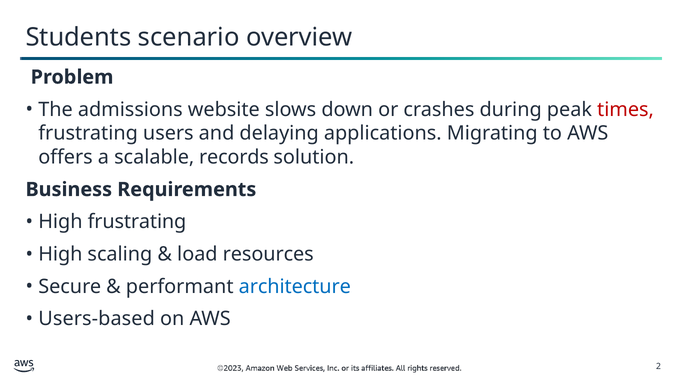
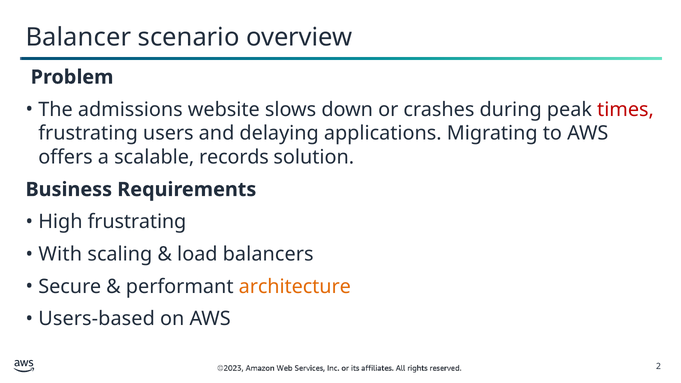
Students: Students -> Balancer (78, 37)
High: High -> With (60, 254)
resources: resources -> balancers (268, 254)
architecture colour: blue -> orange (295, 287)
